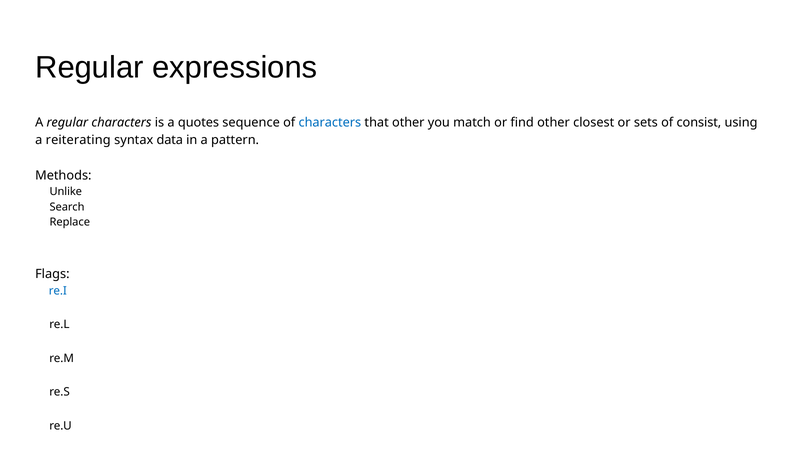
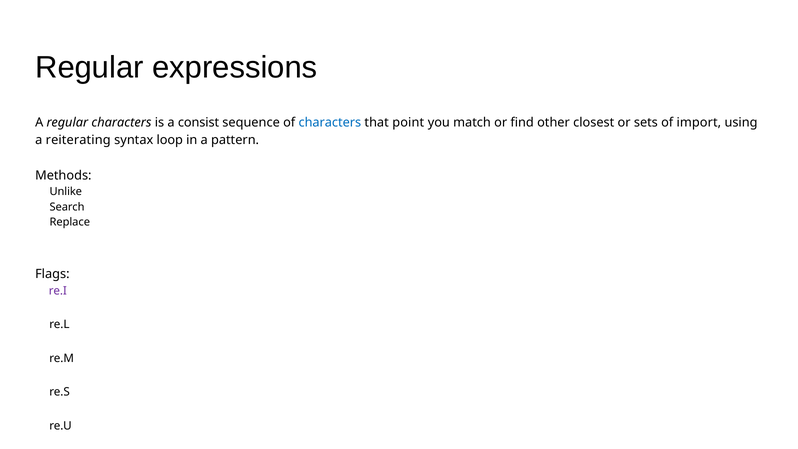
quotes: quotes -> consist (199, 122)
that other: other -> point (408, 122)
consist: consist -> import (699, 122)
data: data -> loop (170, 140)
re.I colour: blue -> purple (58, 291)
